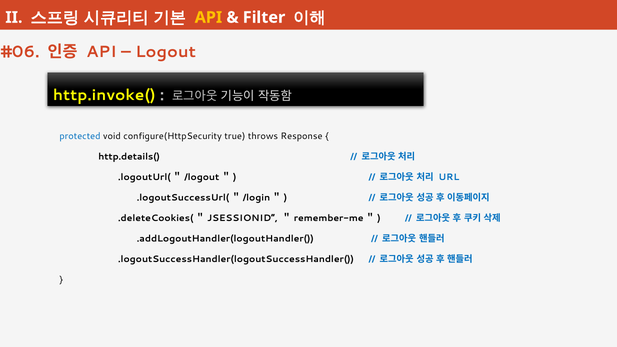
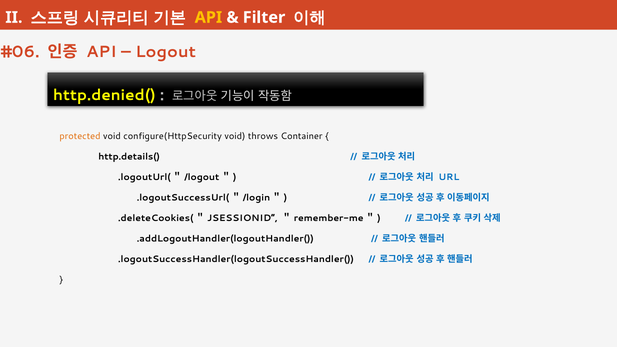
http.invoke(: http.invoke( -> http.denied( (104, 95)
protected colour: blue -> orange (80, 136)
configure(HttpSecurity true: true -> void (235, 136)
Response: Response -> Container (302, 136)
